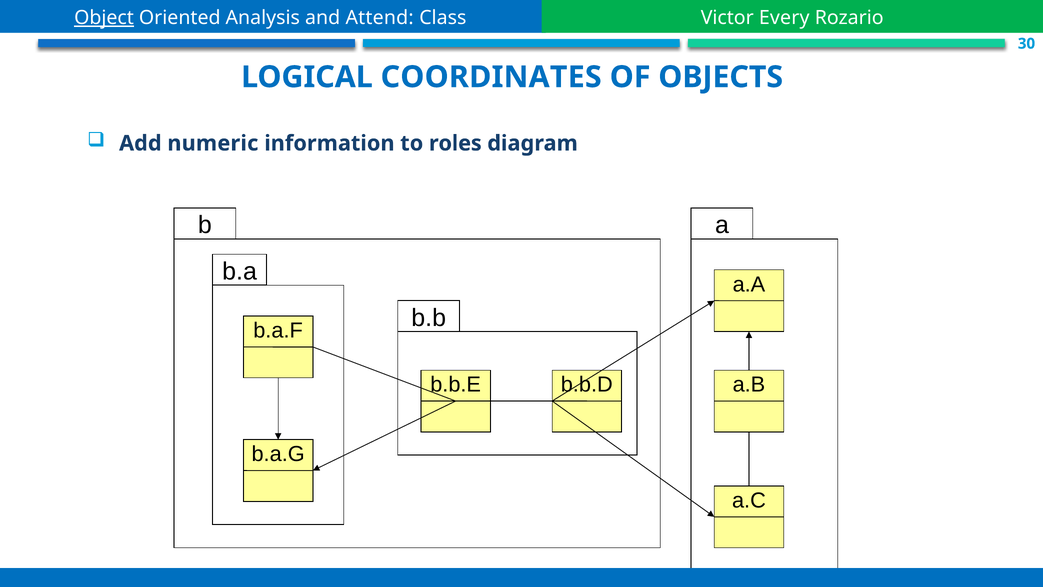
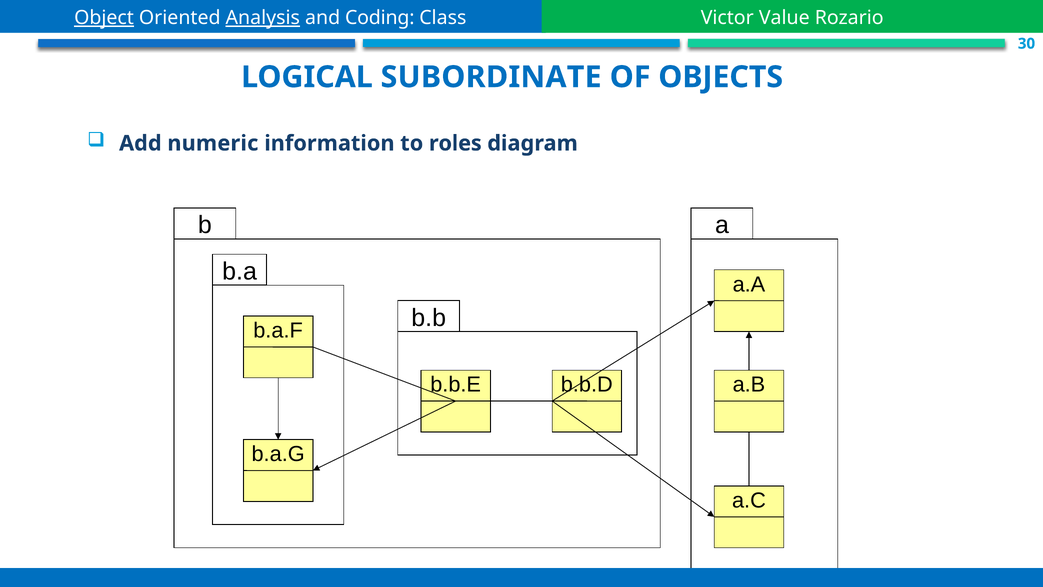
Analysis underline: none -> present (263, 18)
Attend: Attend -> Coding (380, 18)
Every: Every -> Value (784, 18)
COORDINATES: COORDINATES -> SUBORDINATE (491, 77)
